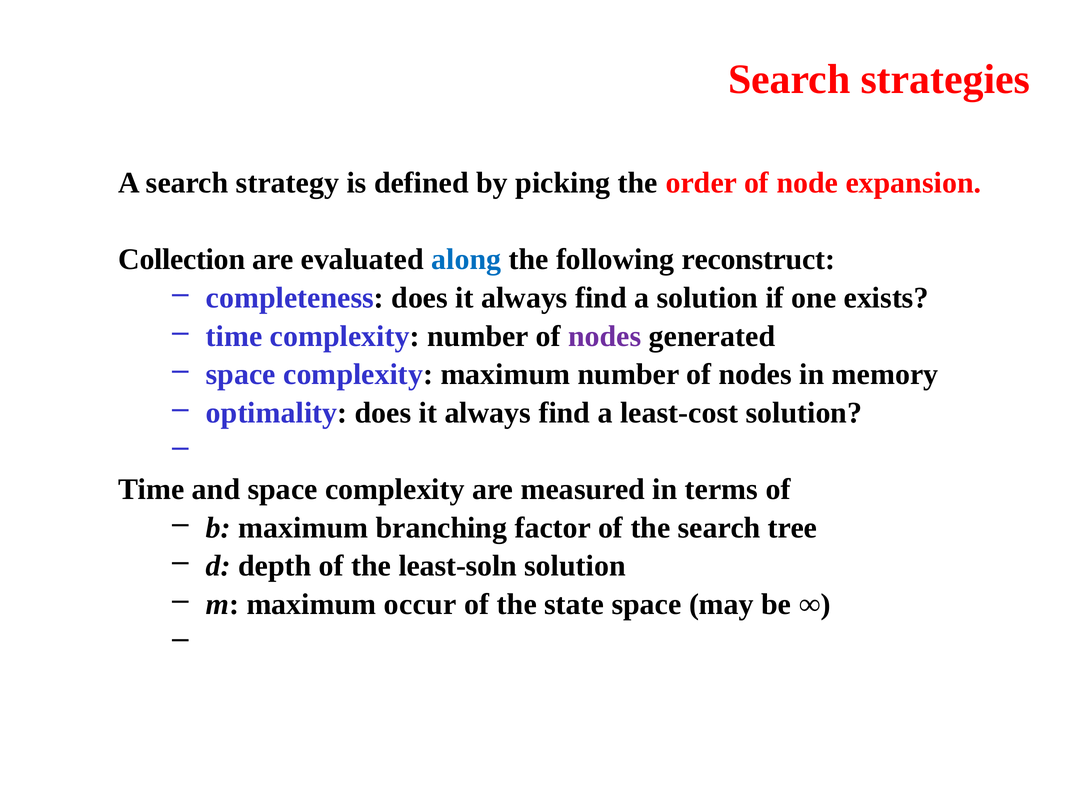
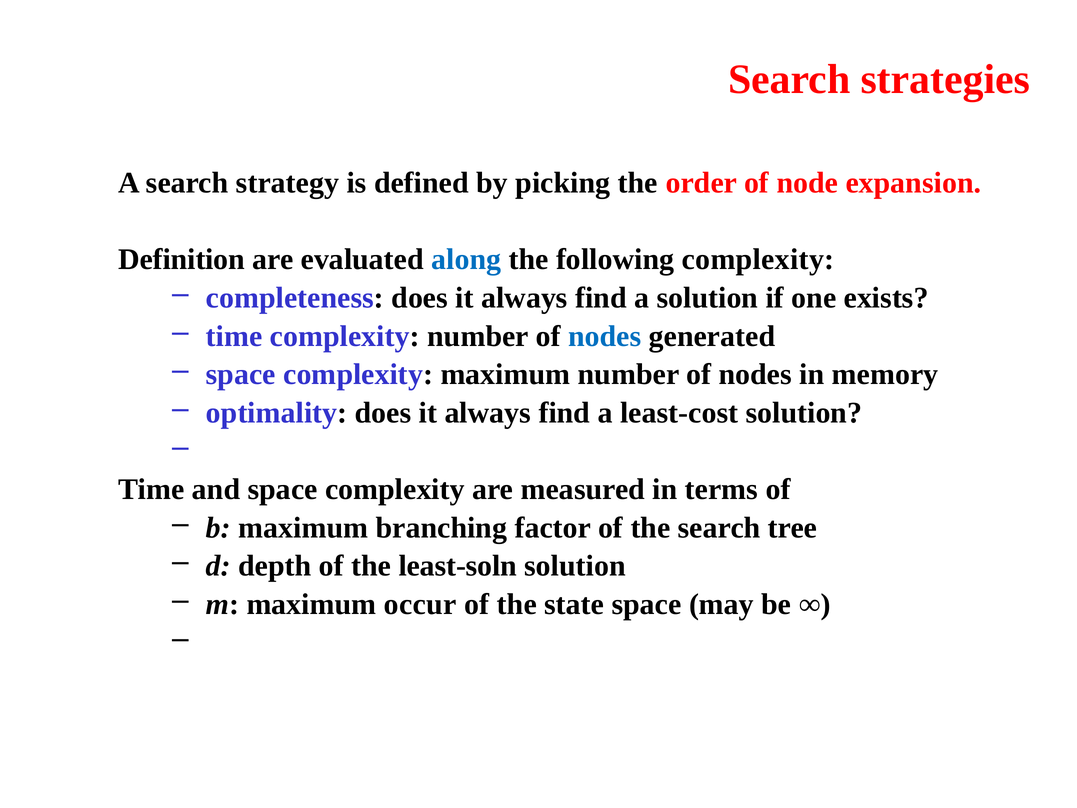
Collection: Collection -> Definition (182, 259)
following reconstruct: reconstruct -> complexity (758, 259)
nodes colour: purple -> blue (605, 336)
